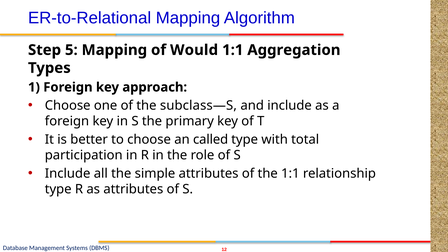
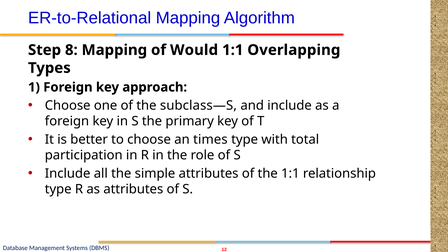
5: 5 -> 8 (71, 50)
Aggregation: Aggregation -> Overlapping (294, 50)
called: called -> times (210, 140)
